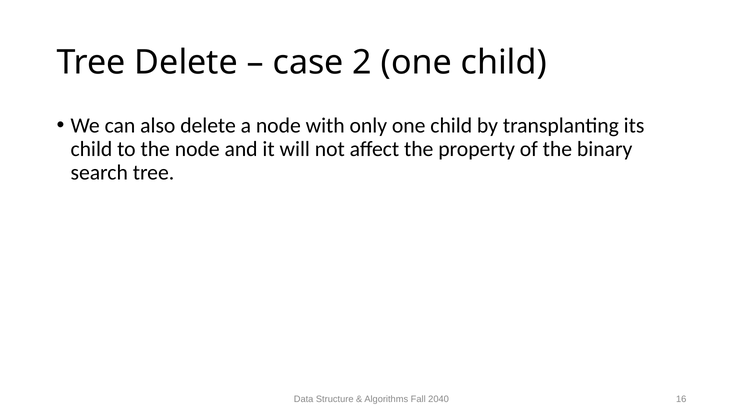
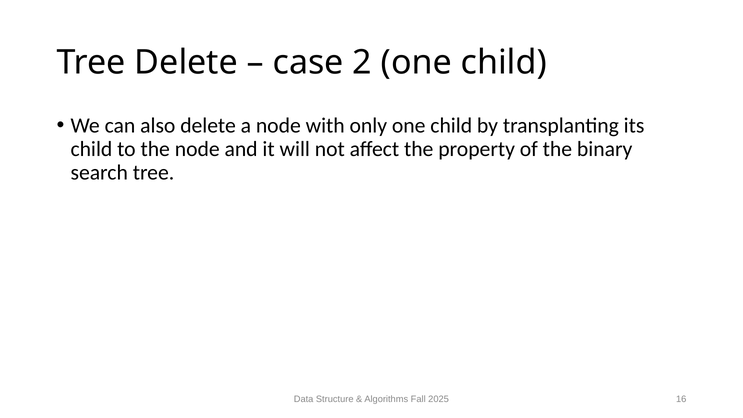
2040: 2040 -> 2025 (439, 399)
